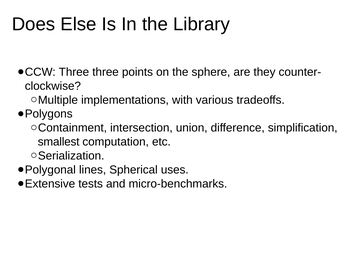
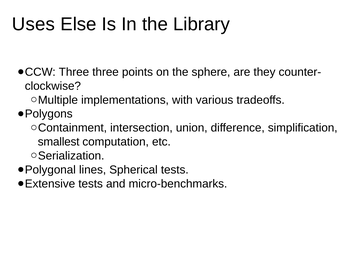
Does: Does -> Uses (33, 24)
Spherical uses: uses -> tests (175, 170)
